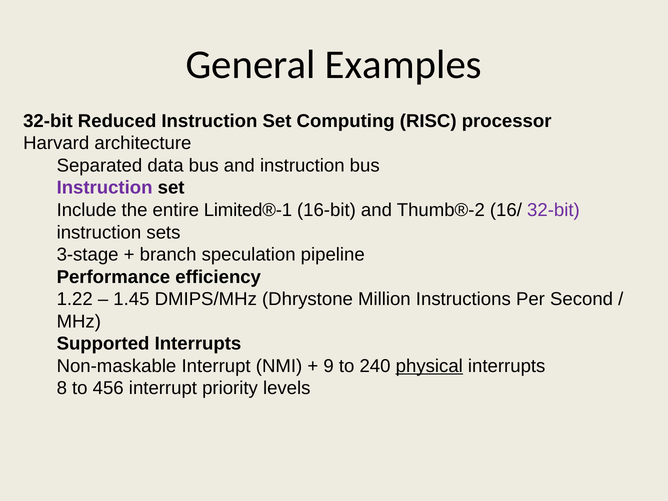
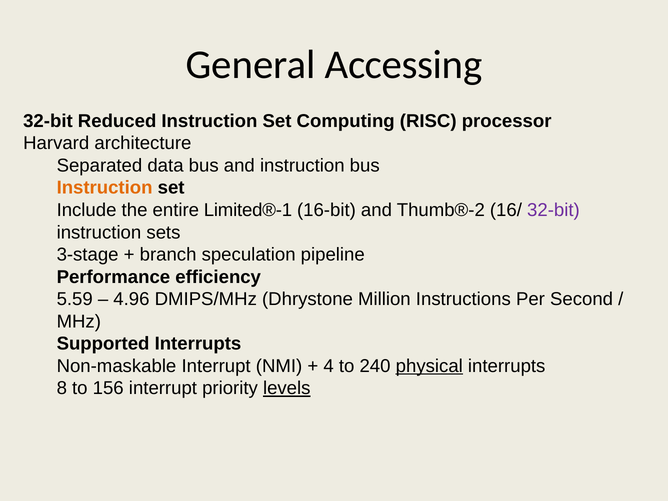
Examples: Examples -> Accessing (404, 65)
Instruction colour: purple -> orange (105, 188)
1.22: 1.22 -> 5.59 (75, 299)
1.45: 1.45 -> 4.96 (131, 299)
9: 9 -> 4 (329, 366)
456: 456 -> 156 (108, 388)
levels underline: none -> present (287, 388)
